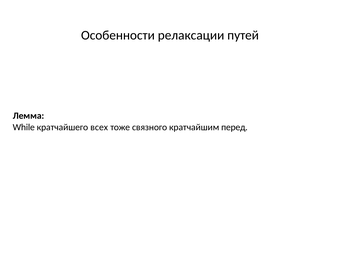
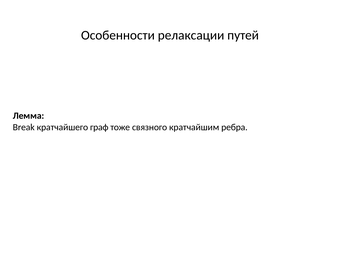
While: While -> Break (24, 127)
всех: всех -> граф (99, 127)
перед: перед -> ребра (234, 127)
